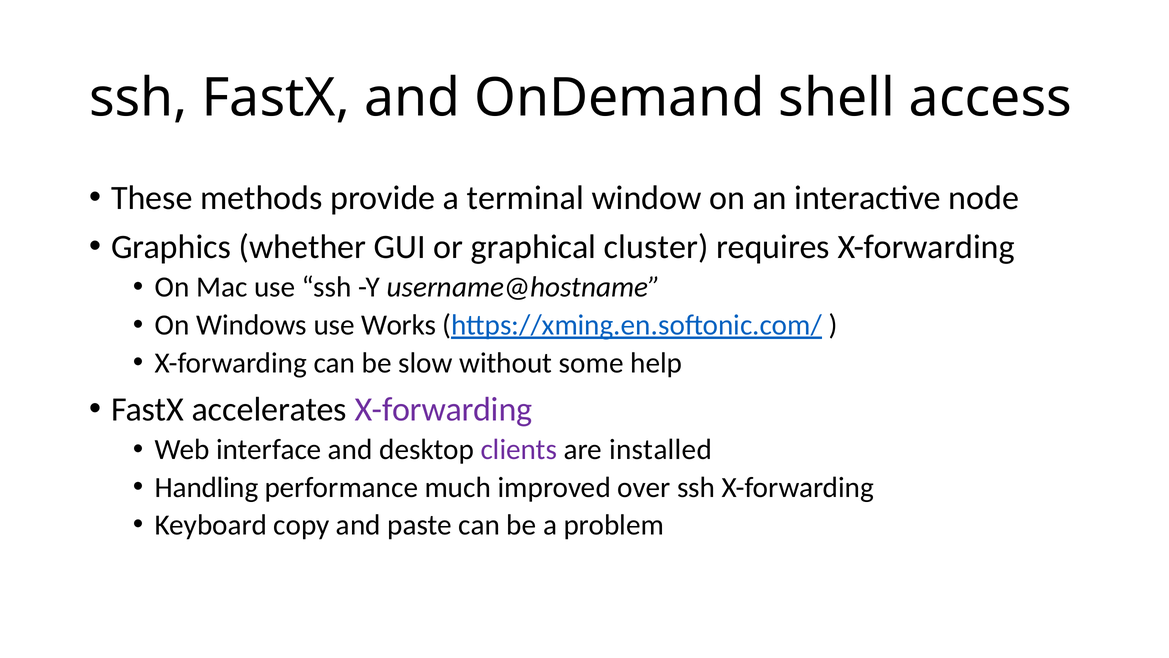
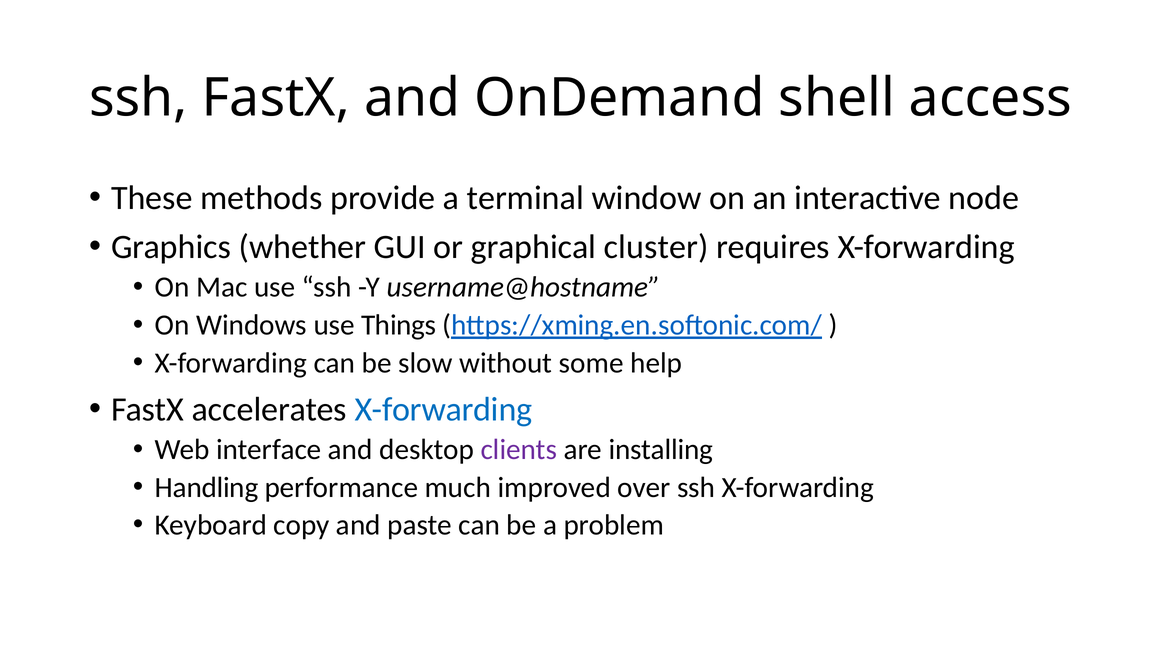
Works: Works -> Things (399, 325)
X-forwarding colour: purple -> blue (443, 409)
installed: installed -> installing (661, 449)
